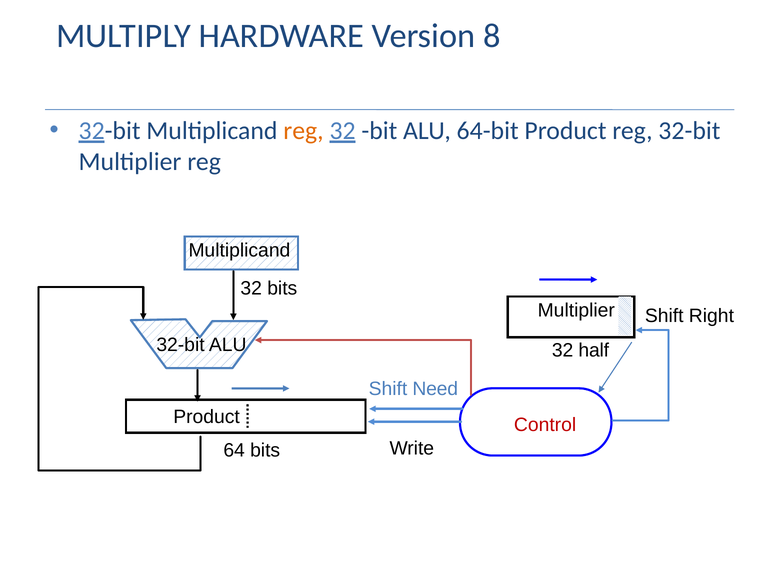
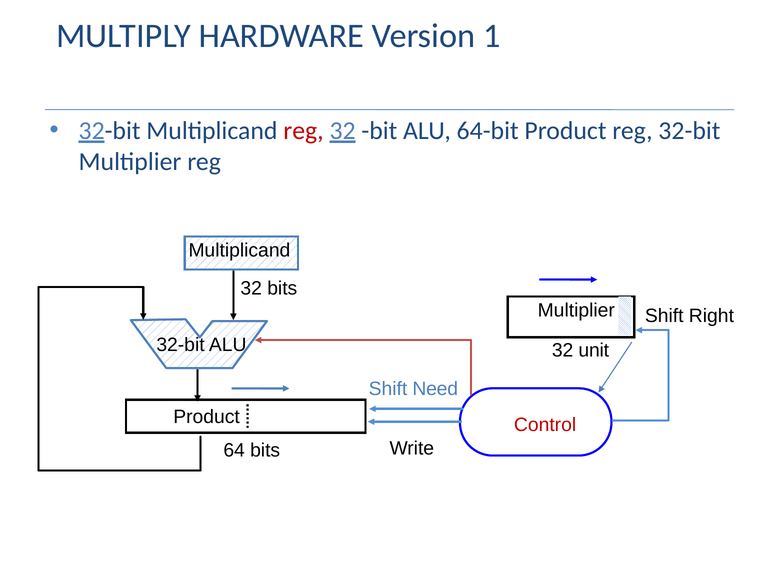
8: 8 -> 1 (492, 36)
reg colour: orange -> red (303, 131)
half: half -> unit (594, 350)
